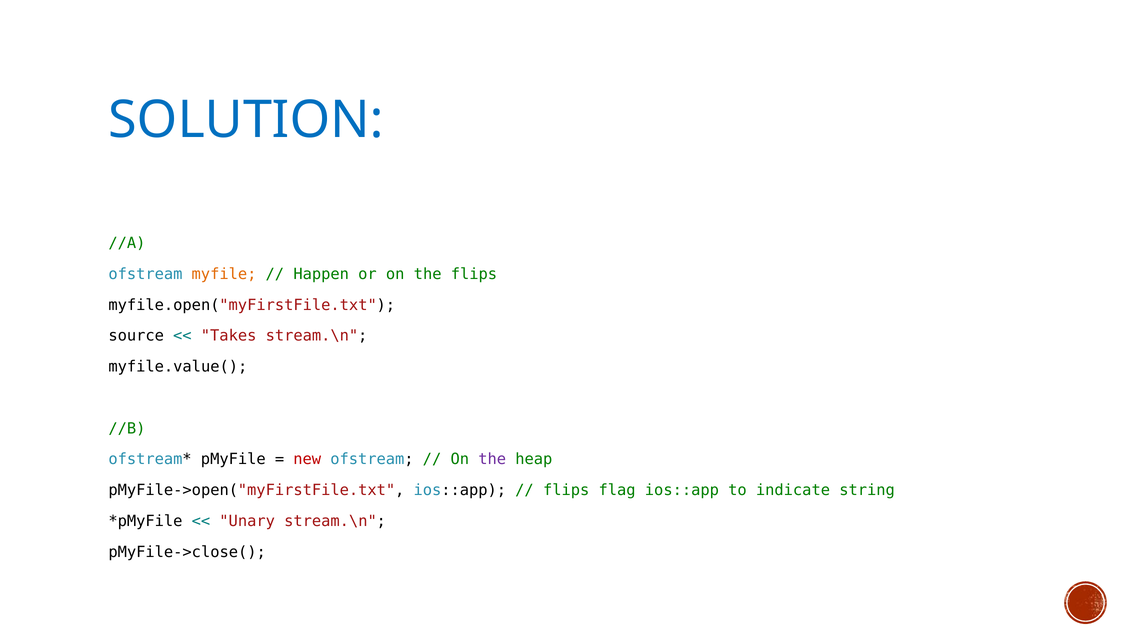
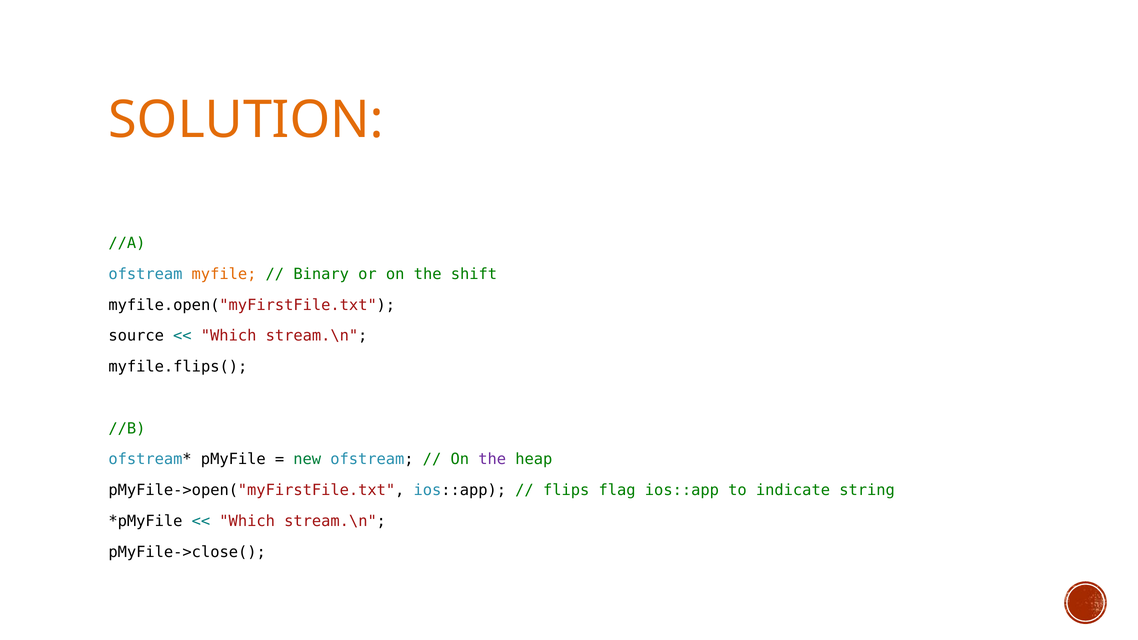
SOLUTION colour: blue -> orange (246, 120)
Happen: Happen -> Binary (321, 274)
the flips: flips -> shift (474, 274)
Takes: Takes -> Which (229, 336)
myfile.value(: myfile.value( -> myfile.flips( (178, 367)
new colour: red -> green (307, 459)
Unary: Unary -> Which (247, 521)
